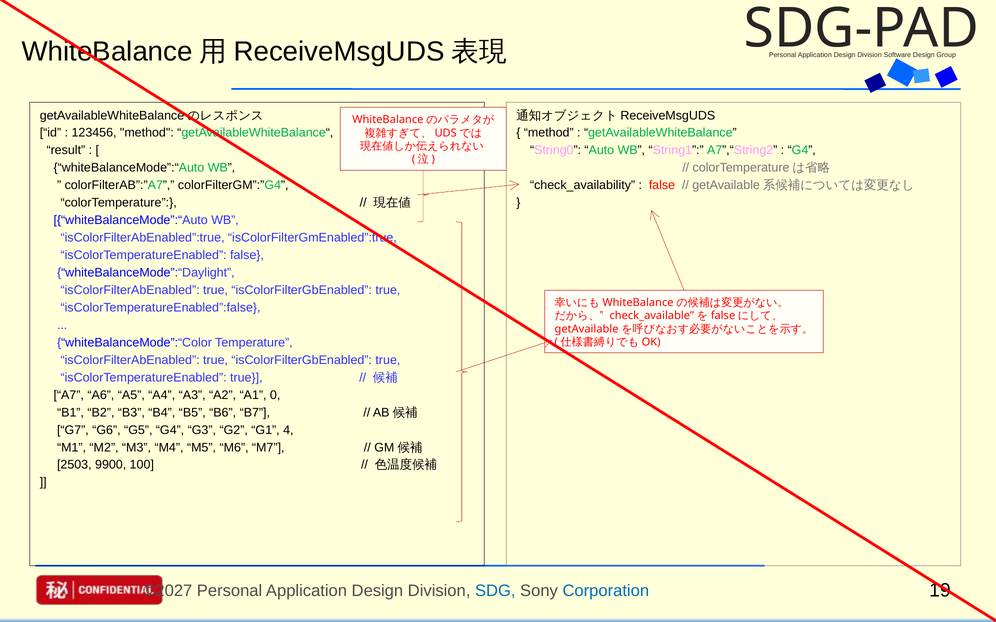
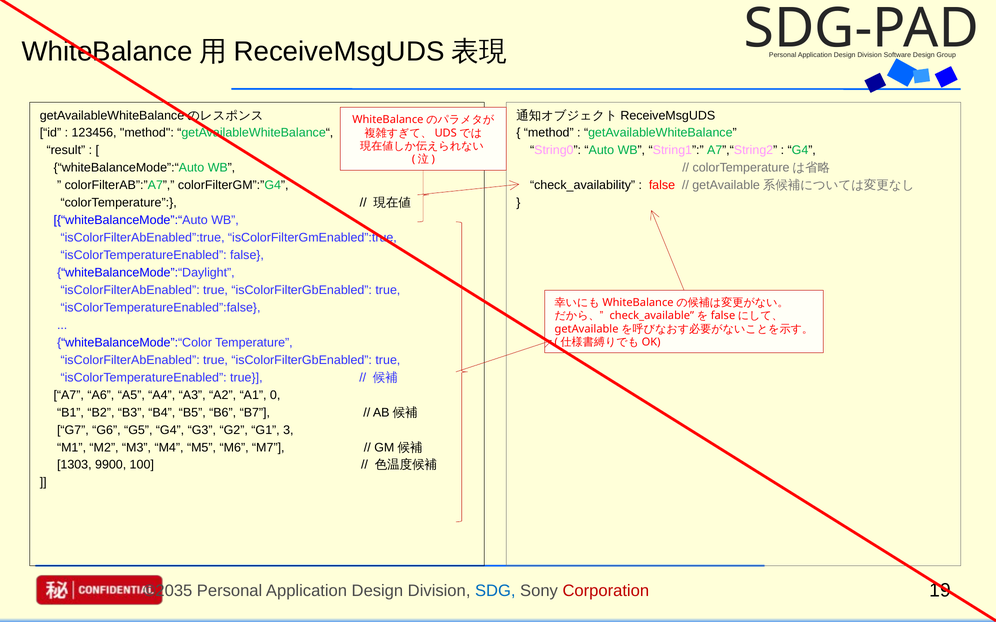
4: 4 -> 3 (288, 430)
2503: 2503 -> 1303 (74, 465)
©2027: ©2027 -> ©2035 (168, 591)
Corporation colour: blue -> red (606, 591)
